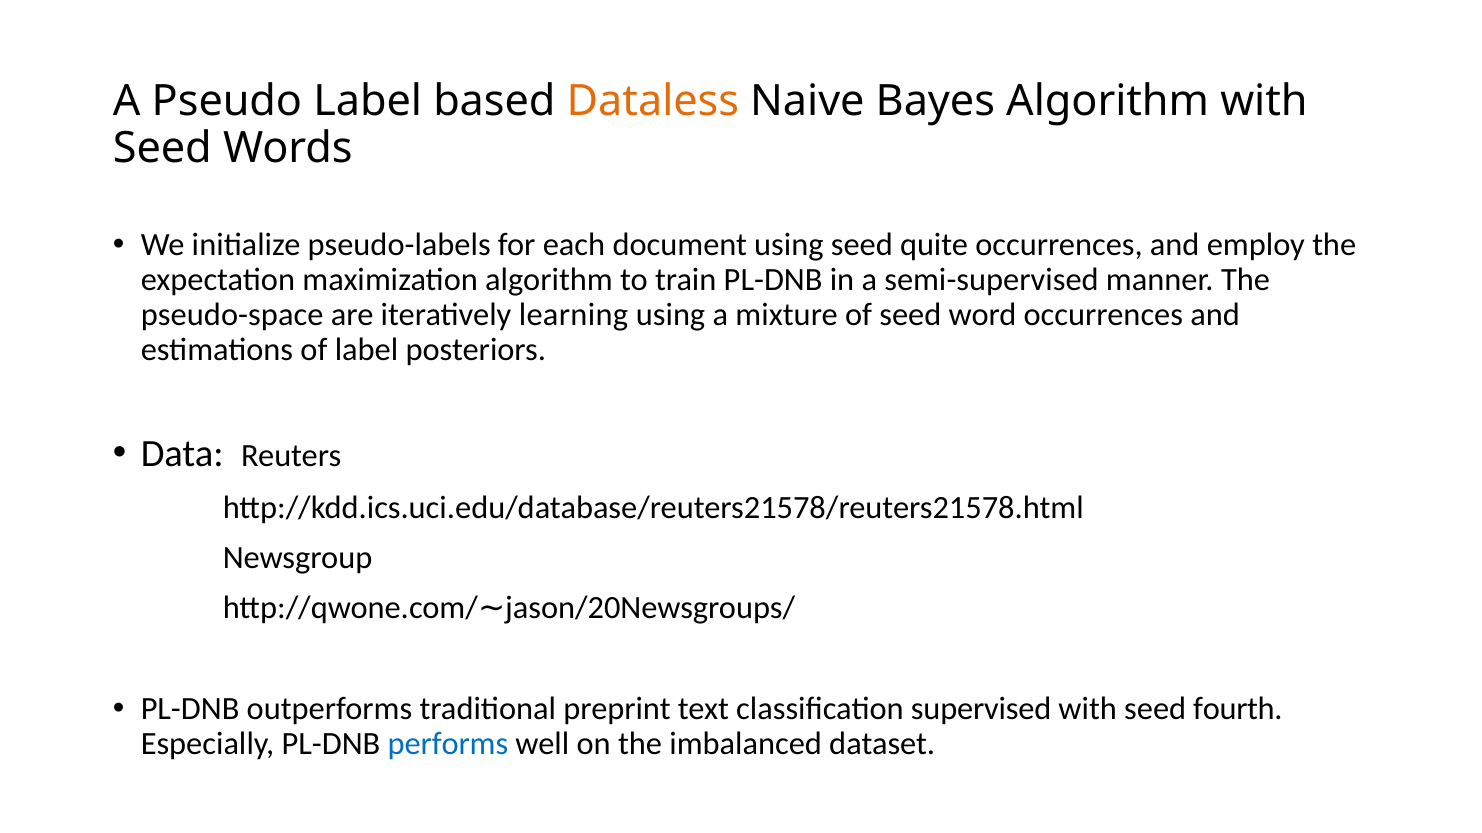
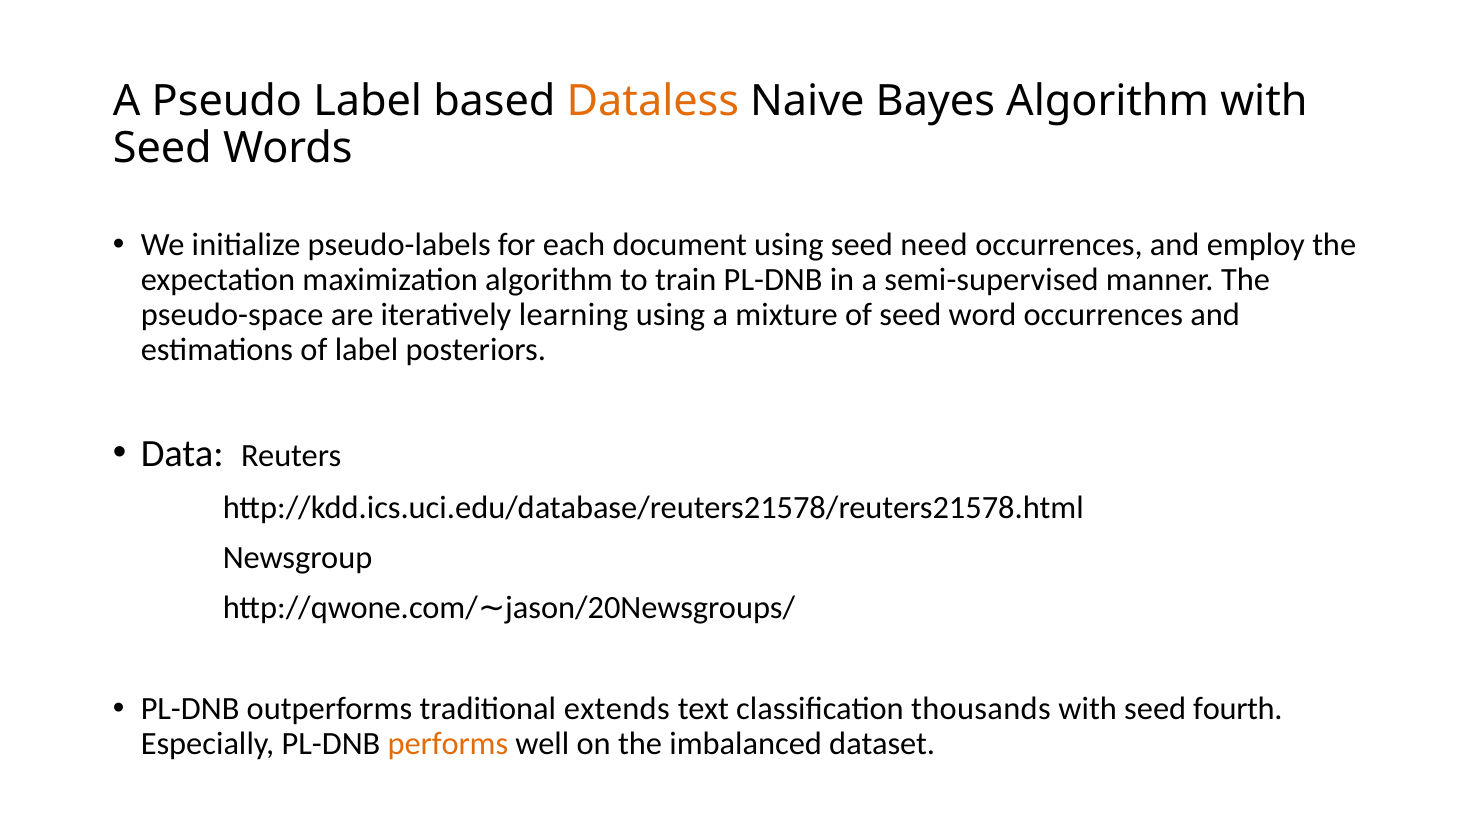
quite: quite -> need (934, 245)
preprint: preprint -> extends (617, 710)
supervised: supervised -> thousands (981, 710)
performs colour: blue -> orange (448, 745)
